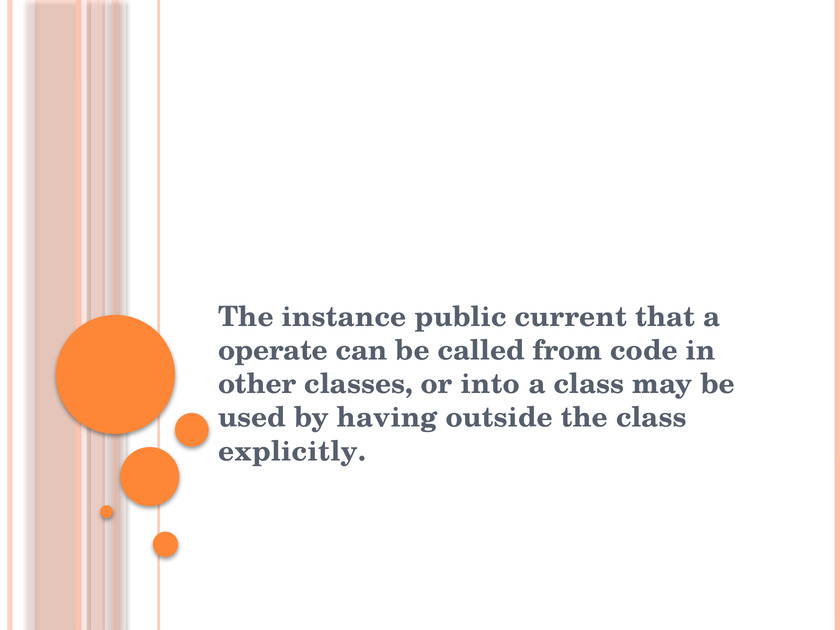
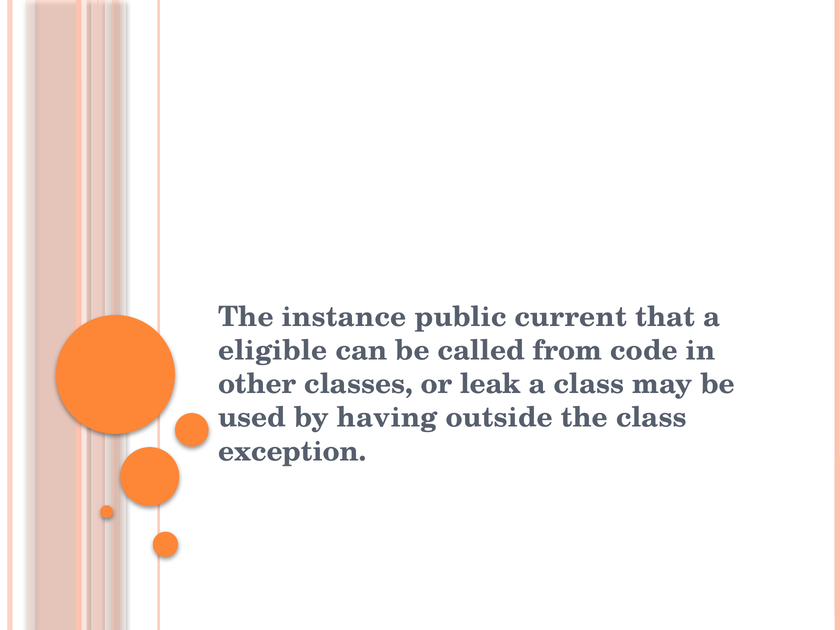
operate: operate -> eligible (273, 351)
into: into -> leak (491, 384)
explicitly: explicitly -> exception (292, 451)
